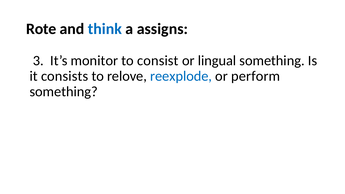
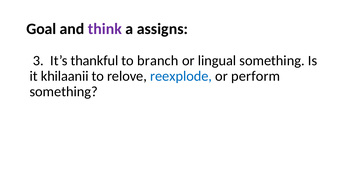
Rote: Rote -> Goal (41, 29)
think colour: blue -> purple (105, 29)
monitor: monitor -> thankful (94, 61)
consist: consist -> branch (158, 61)
consists: consists -> khilaanii (65, 76)
